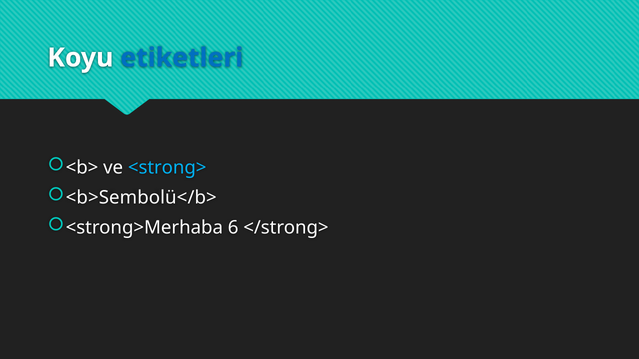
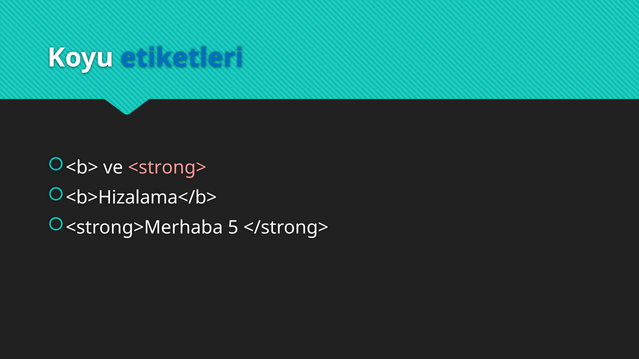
<strong> colour: light blue -> pink (167, 168)
<b>Sembolü</b>: <b>Sembolü</b> -> <b>Hizalama</b> (141, 198)
6: 6 -> 5 (233, 228)
